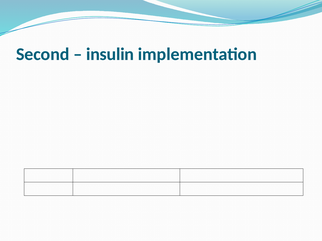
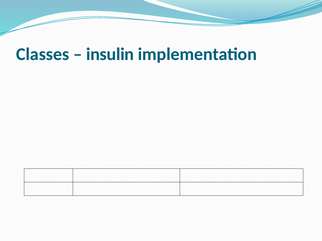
Second: Second -> Classes (43, 54)
